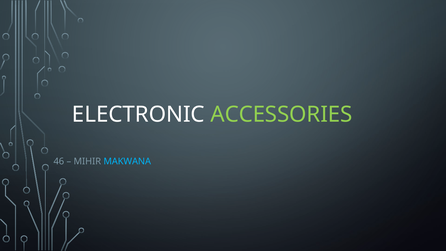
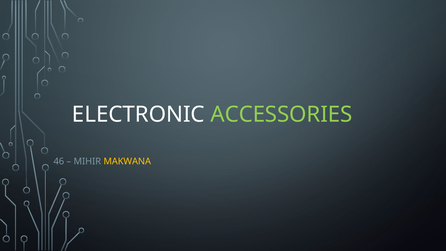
MAKWANA colour: light blue -> yellow (127, 161)
